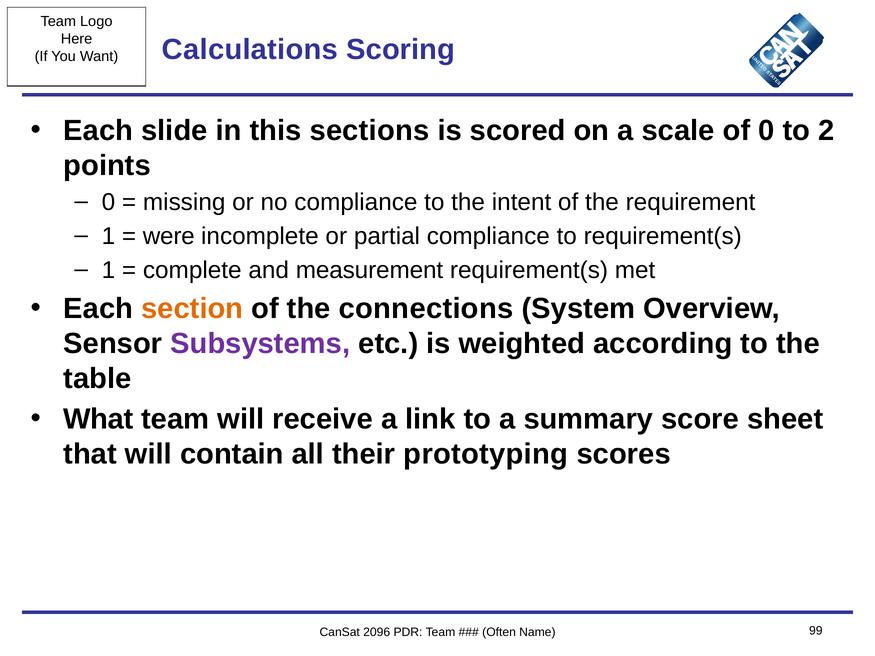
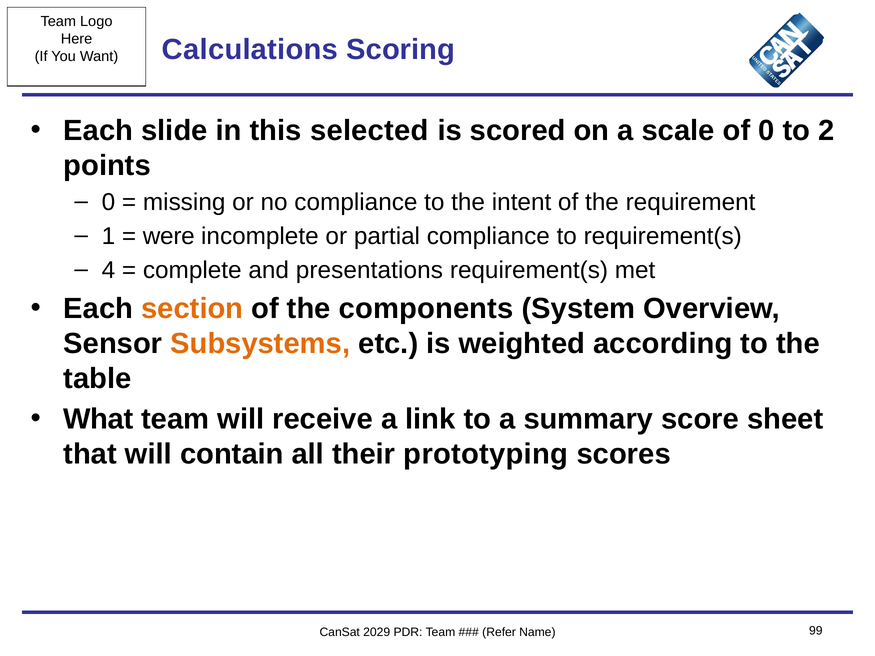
sections: sections -> selected (369, 131)
1: 1 -> 4 (108, 270)
measurement: measurement -> presentations (369, 270)
connections: connections -> components (426, 309)
Subsystems colour: purple -> orange (260, 344)
2096: 2096 -> 2029 (377, 632)
Often: Often -> Refer (499, 632)
